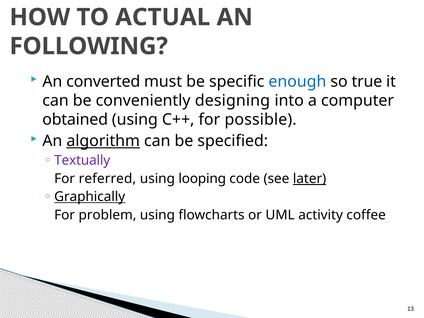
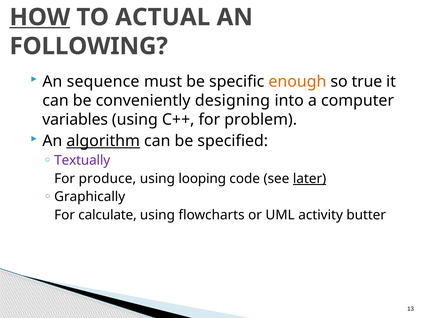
HOW underline: none -> present (40, 17)
converted: converted -> sequence (103, 81)
enough colour: blue -> orange (297, 81)
obtained: obtained -> variables (75, 120)
possible: possible -> problem (261, 120)
referred: referred -> produce (107, 179)
Graphically underline: present -> none (90, 197)
problem: problem -> calculate (108, 215)
coffee: coffee -> butter (366, 215)
